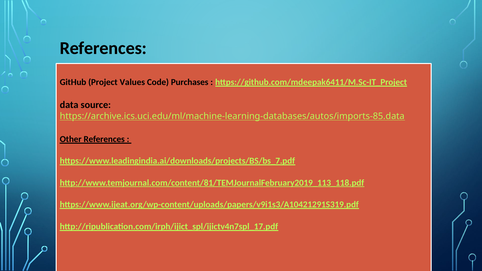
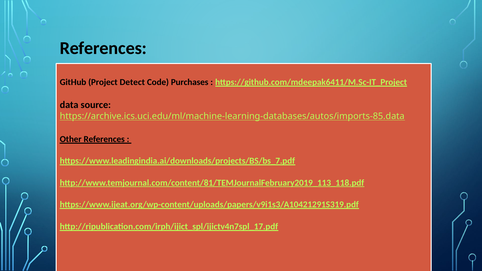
Values: Values -> Detect (132, 82)
